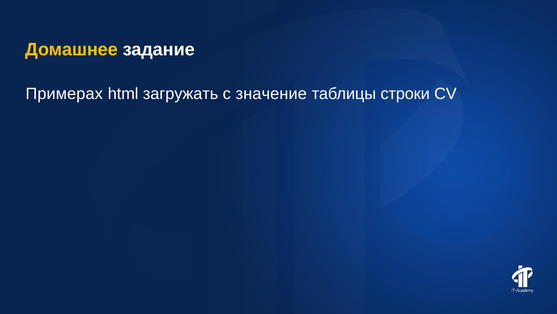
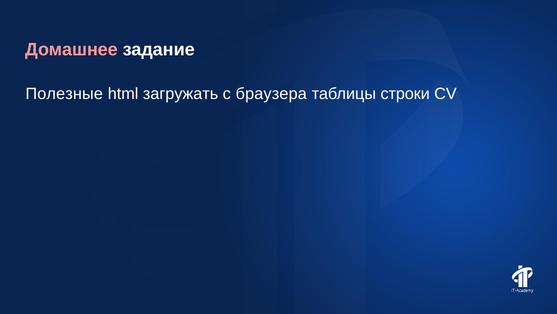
Домашнее colour: yellow -> pink (72, 49)
Примерах: Примерах -> Полезные (64, 94)
значение: значение -> браузера (271, 94)
